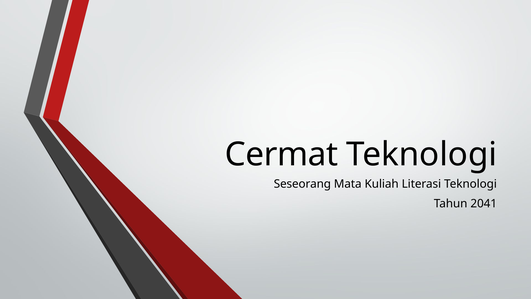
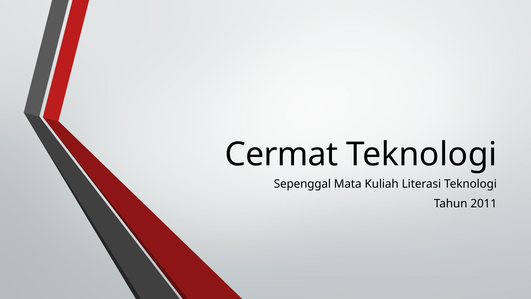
Seseorang: Seseorang -> Sepenggal (302, 184)
2041: 2041 -> 2011 (484, 203)
